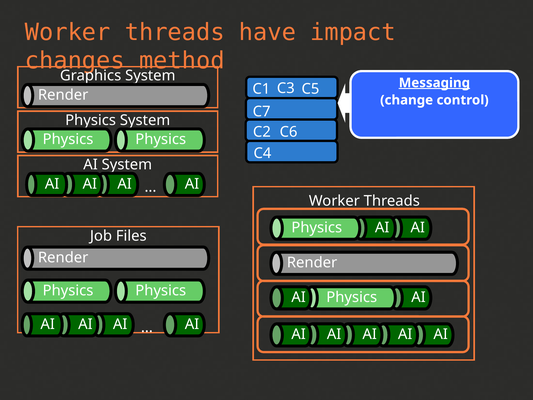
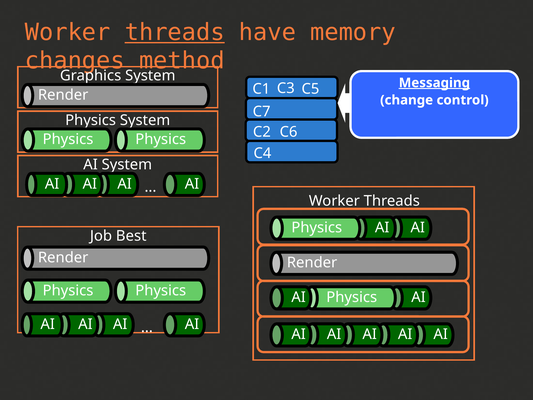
threads underline: none -> present (175, 32)
impact: impact -> memory (353, 32)
Files: Files -> Best (131, 236)
